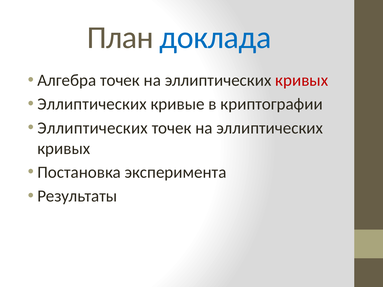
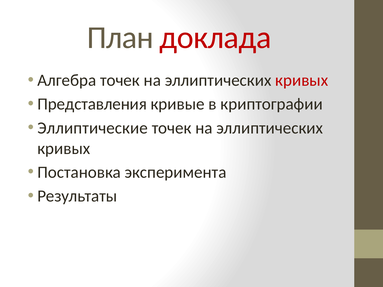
доклада colour: blue -> red (215, 38)
Эллиптических: Эллиптических -> Представления (92, 104)
Эллиптических: Эллиптических -> Эллиптические (93, 128)
